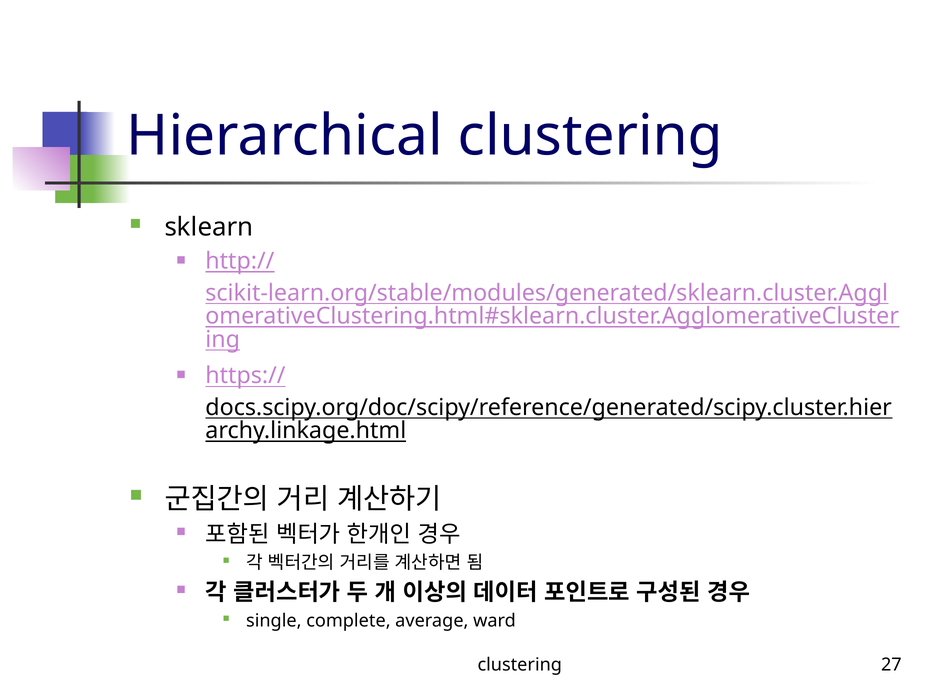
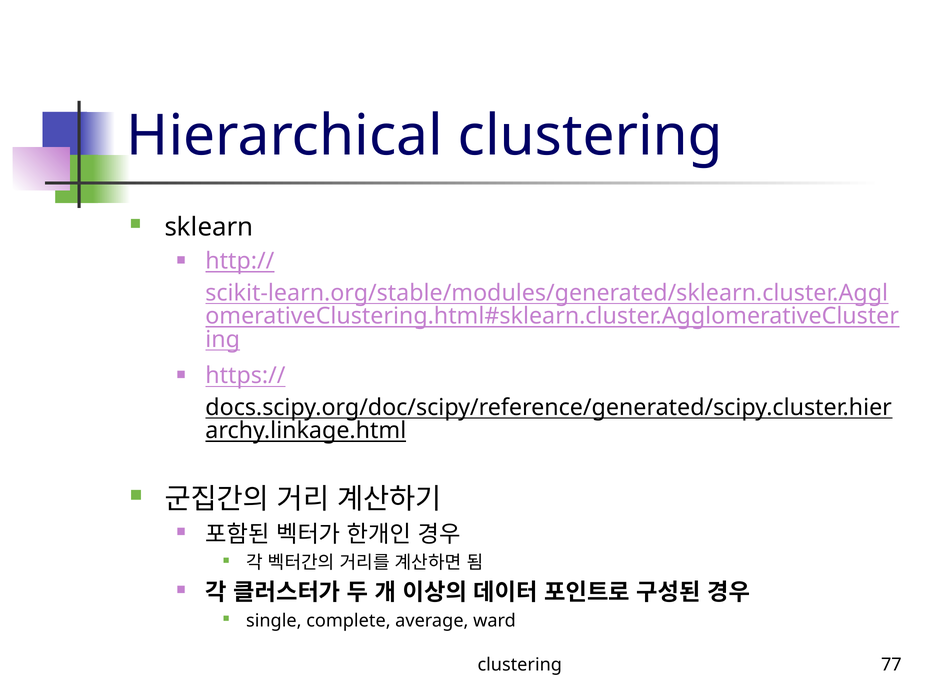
27: 27 -> 77 (891, 665)
